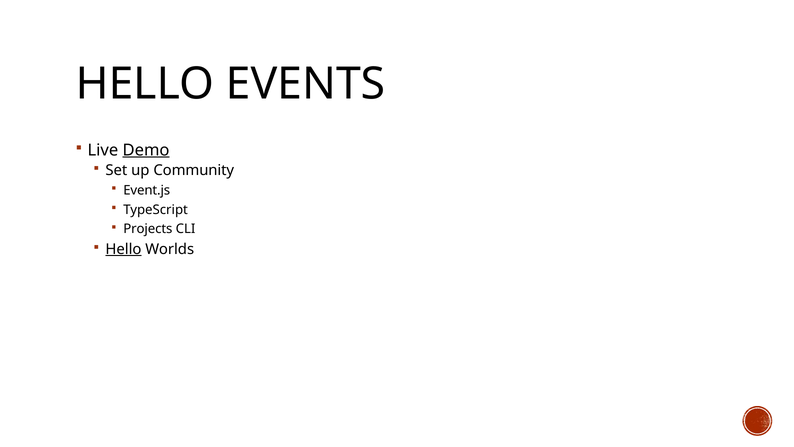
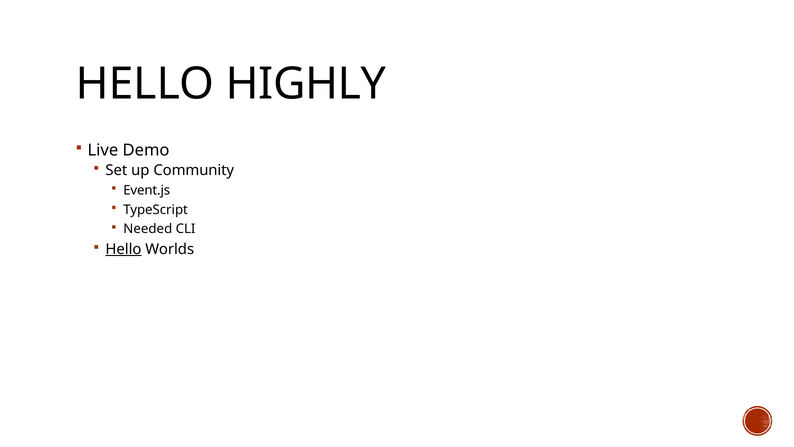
EVENTS: EVENTS -> HIGHLY (306, 84)
Demo underline: present -> none (146, 150)
Projects: Projects -> Needed (148, 229)
